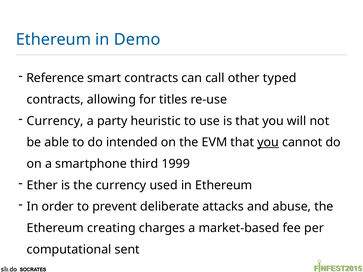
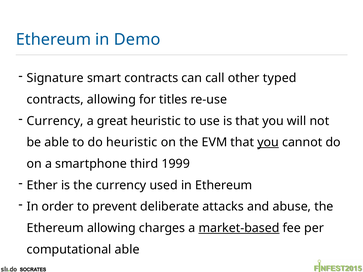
Reference: Reference -> Signature (55, 78)
party: party -> great (112, 121)
do intended: intended -> heuristic (132, 142)
Ethereum creating: creating -> allowing (111, 228)
market-based underline: none -> present (239, 228)
computational sent: sent -> able (127, 250)
